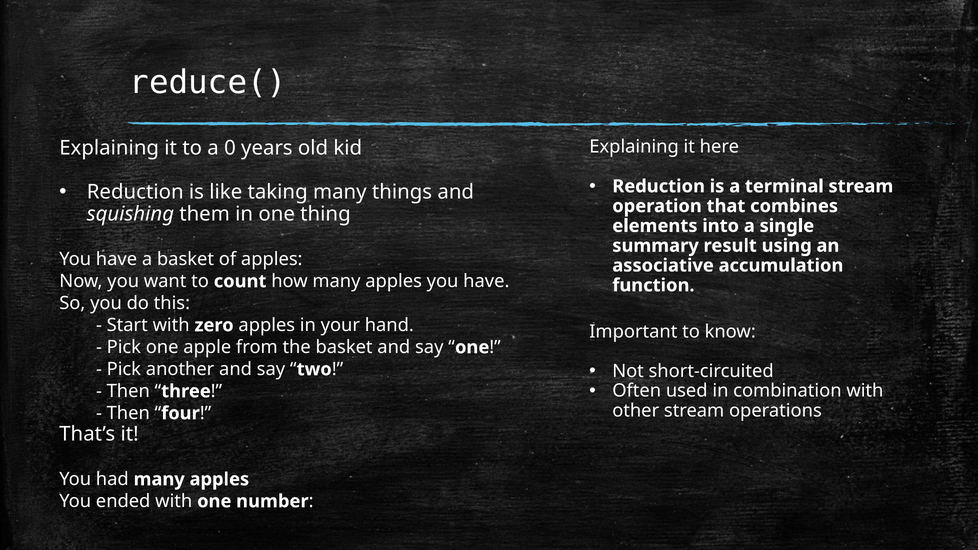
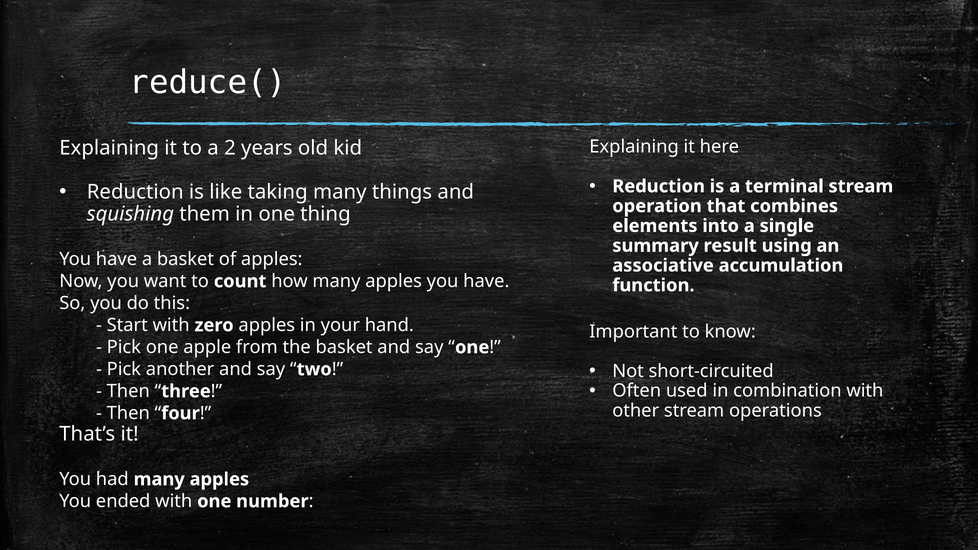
0: 0 -> 2 (230, 148)
